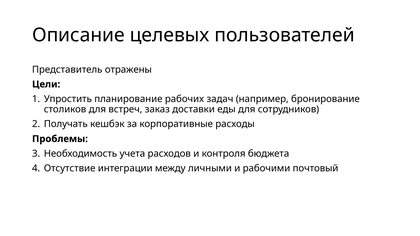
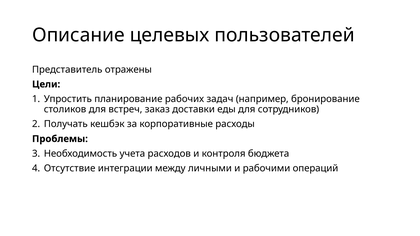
почтовый: почтовый -> операций (316, 169)
